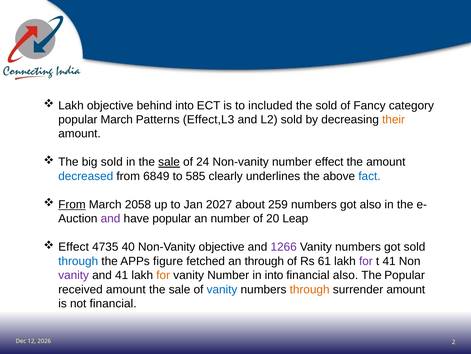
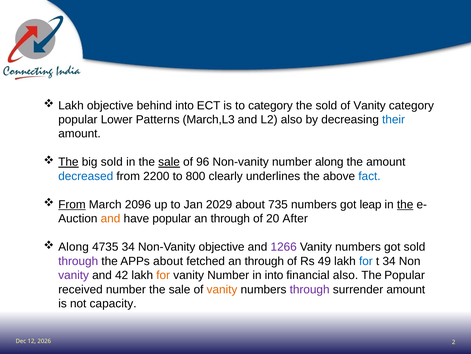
to included: included -> category (270, 105)
Fancy: Fancy -> Vanity (370, 105)
popular March: March -> Lower (117, 119)
Effect,L3: Effect,L3 -> March,L3 (209, 119)
L2 sold: sold -> also (292, 119)
their colour: orange -> blue (394, 119)
The underline: none -> present (68, 162)
24: 24 -> 96 (203, 162)
number effect: effect -> along (329, 162)
6849: 6849 -> 2200 (156, 176)
585: 585 -> 800 (196, 176)
2058: 2058 -> 2096 (138, 204)
2027: 2027 -> 2029 (219, 204)
259: 259 -> 735 (278, 204)
got also: also -> leap (371, 204)
the underline: none -> present (405, 204)
and colour: purple -> orange (111, 218)
number: number -> through (230, 218)
Leap: Leap -> After (295, 218)
Effect: Effect -> Along (74, 247)
4735 40: 40 -> 34 (128, 247)
through colour: blue -> purple (78, 261)
APPs figure: figure -> about (168, 261)
61: 61 -> 49 (324, 261)
for colour: purple -> blue (366, 261)
t 41: 41 -> 34 (389, 261)
and 41: 41 -> 42 (122, 275)
received amount: amount -> number (126, 289)
vanity colour: blue -> orange (222, 289)
through colour: orange -> purple (310, 289)
not financial: financial -> capacity (113, 303)
